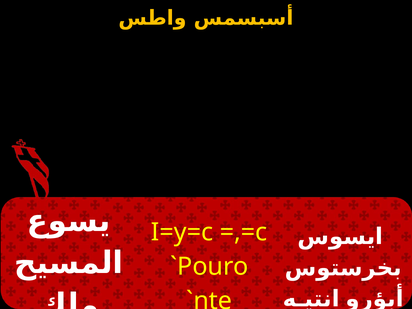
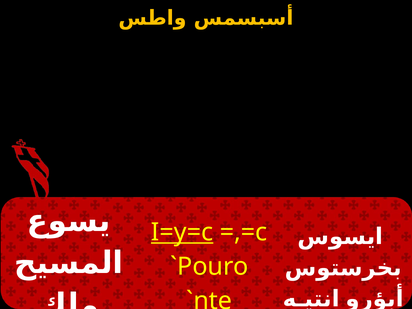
I=y=c underline: none -> present (182, 232)
